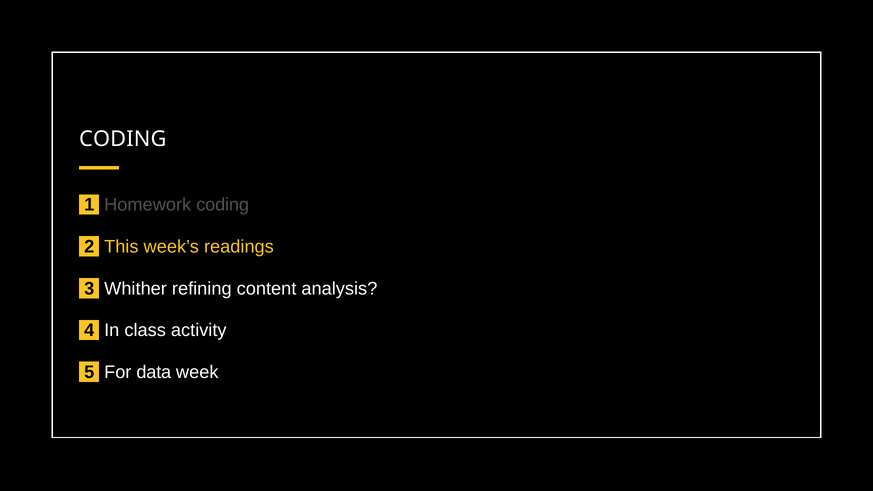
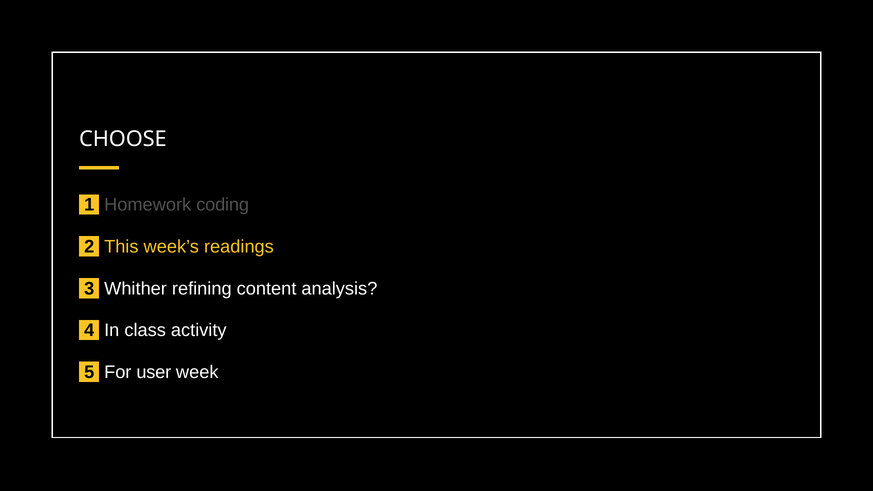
CODING: CODING -> CHOOSE (123, 139)
data: data -> user (154, 372)
